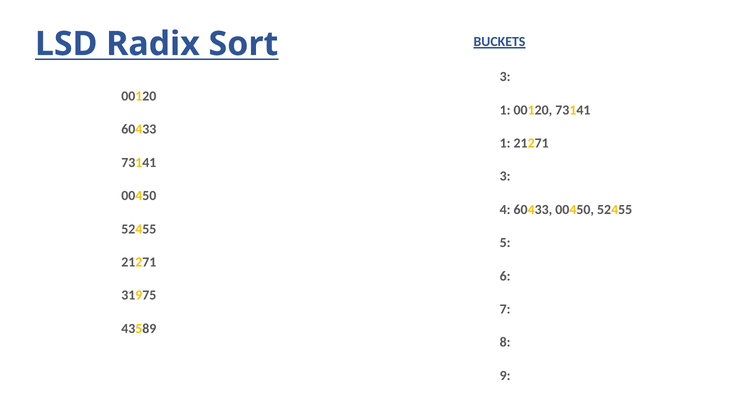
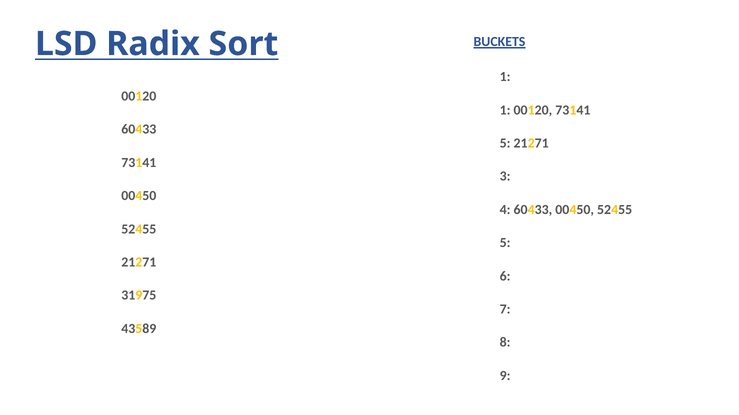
3: 3 -> 1 (505, 77)
1: 1 -> 5 (505, 143)
